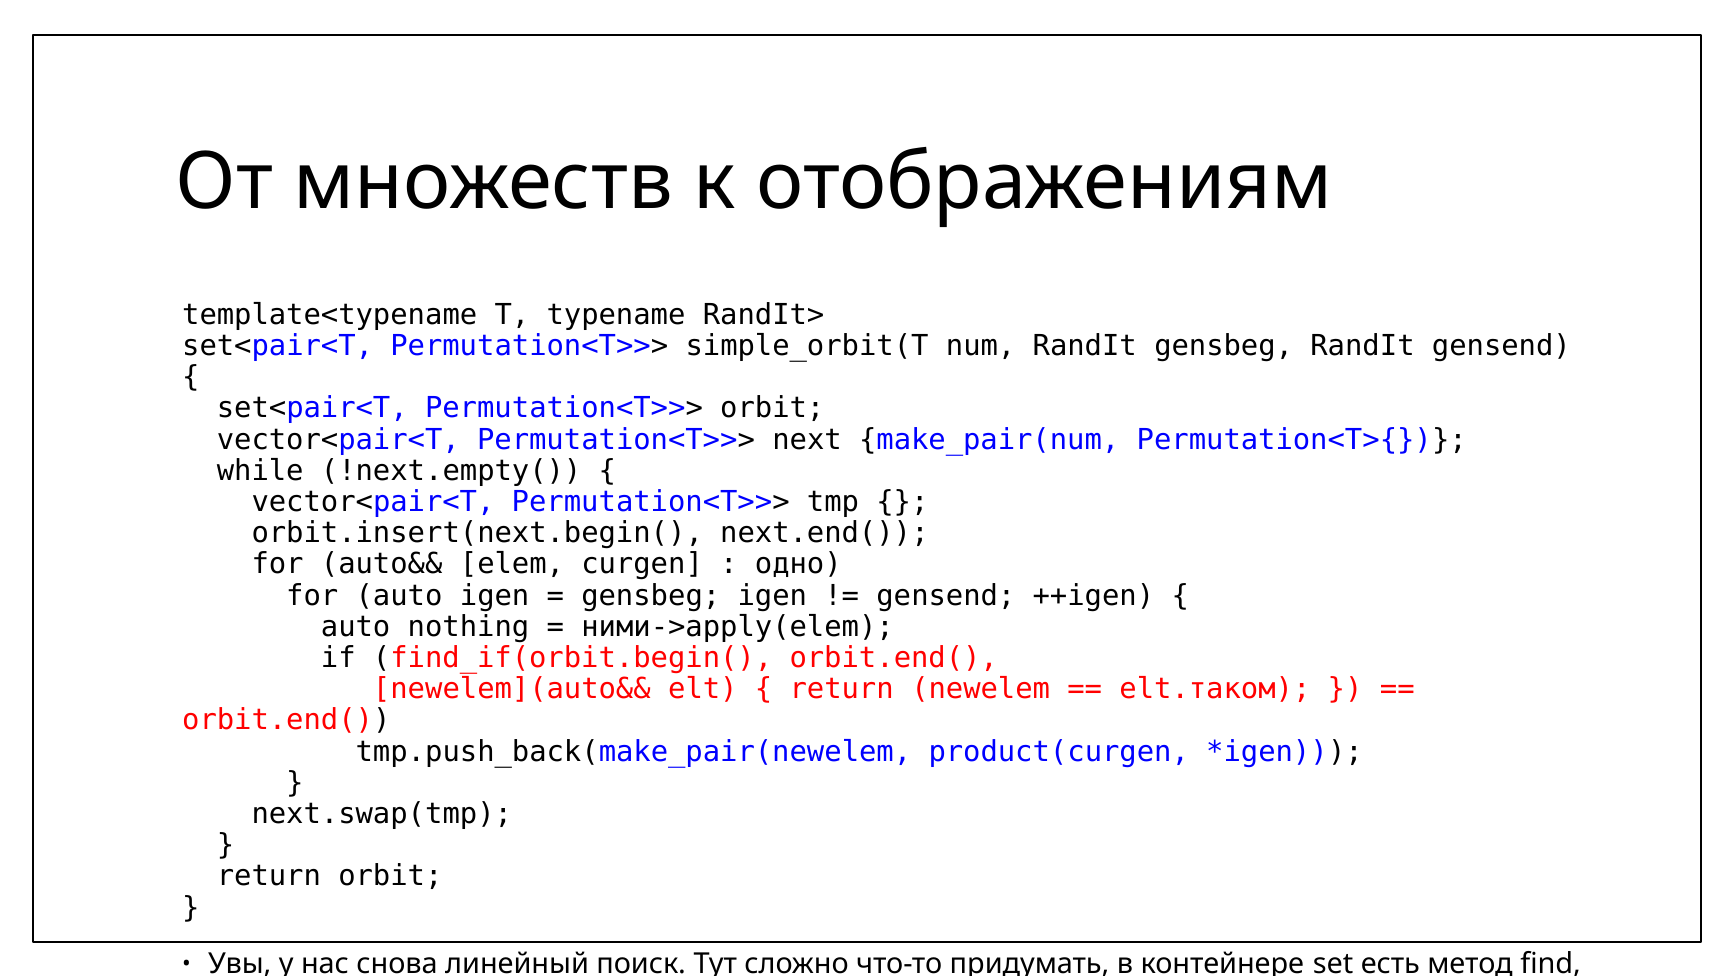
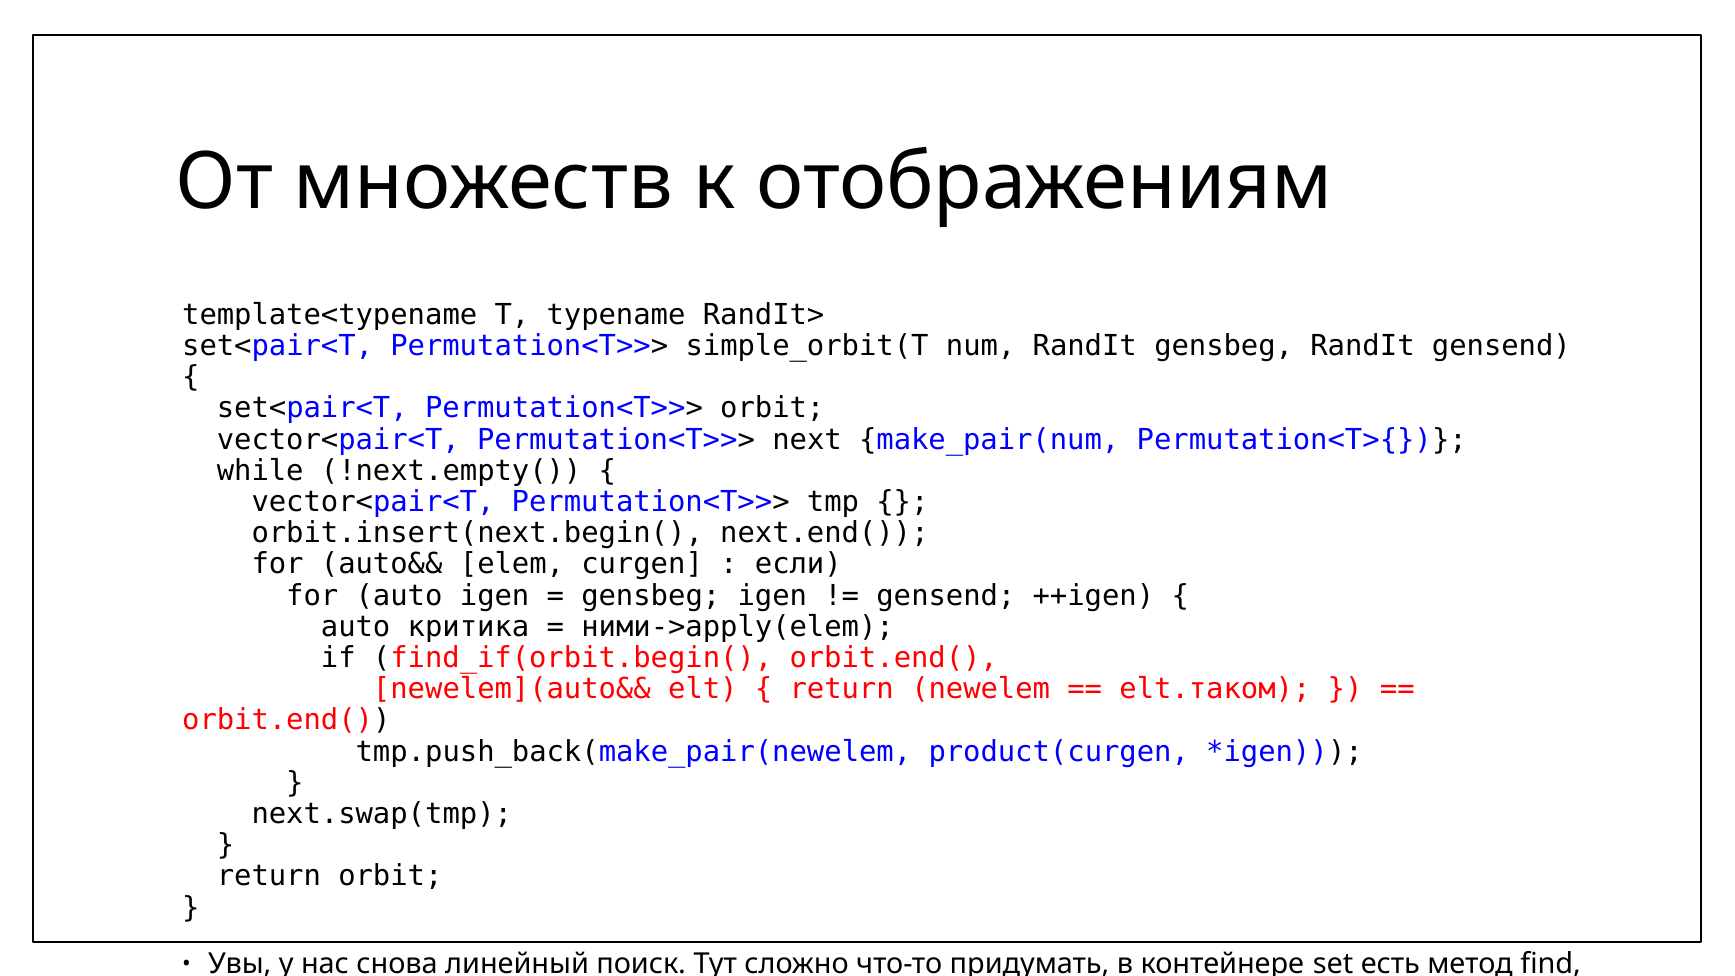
одно: одно -> если (798, 564)
nothing: nothing -> критика (469, 627)
